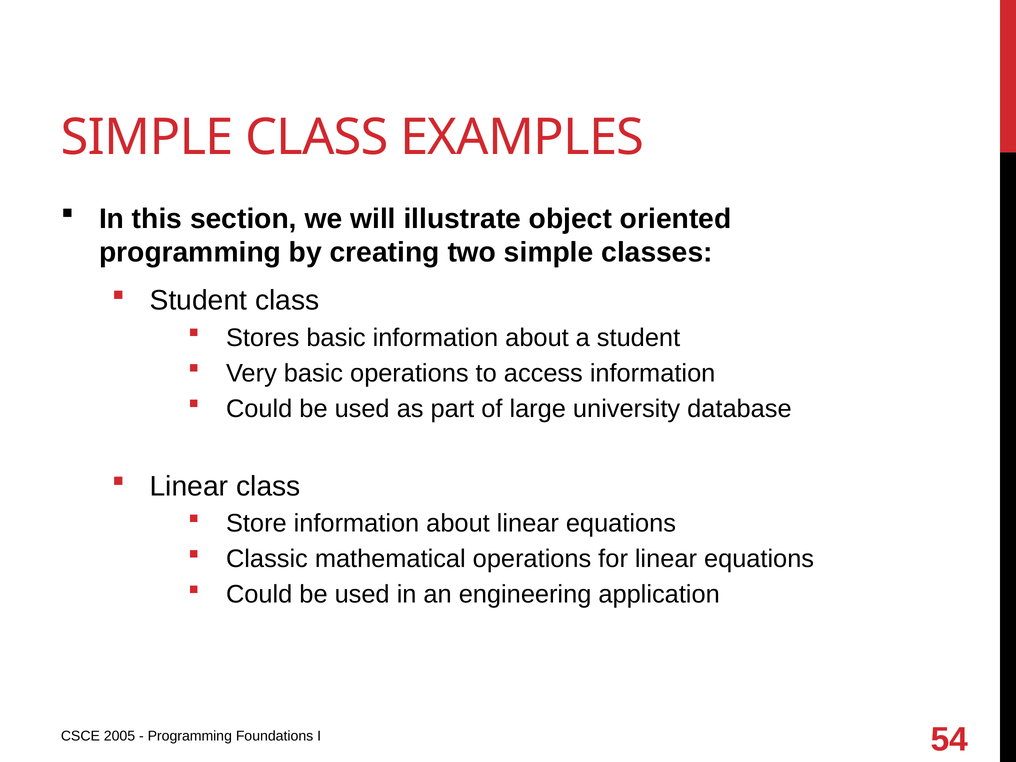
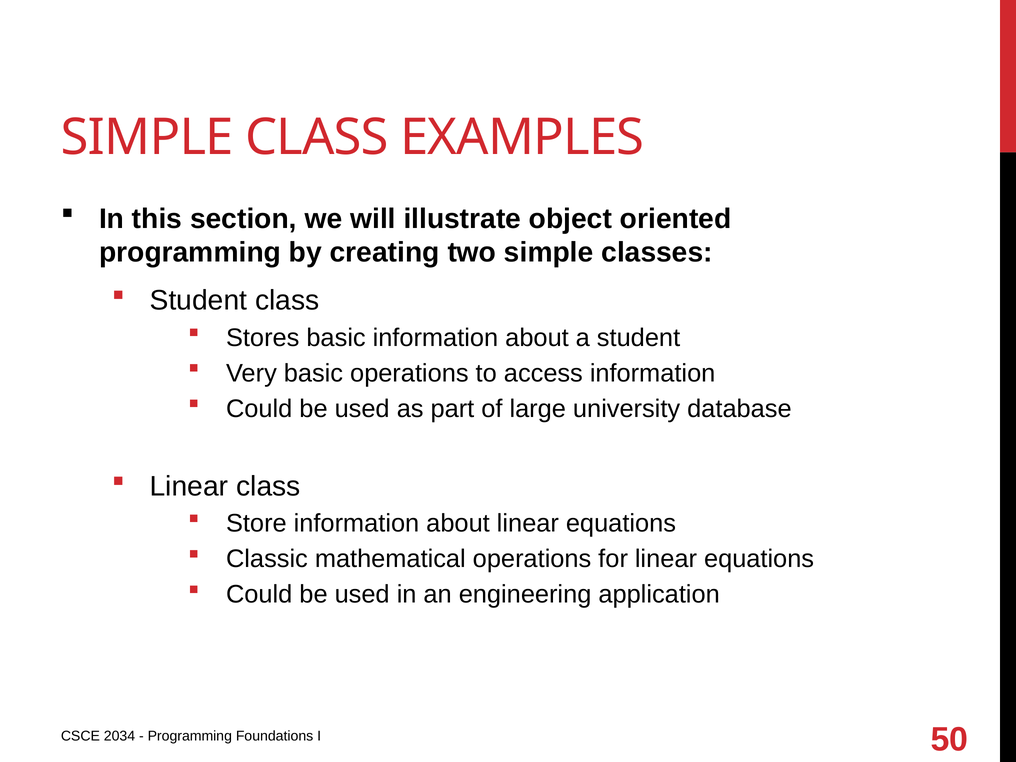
2005: 2005 -> 2034 (120, 736)
54: 54 -> 50 (949, 740)
